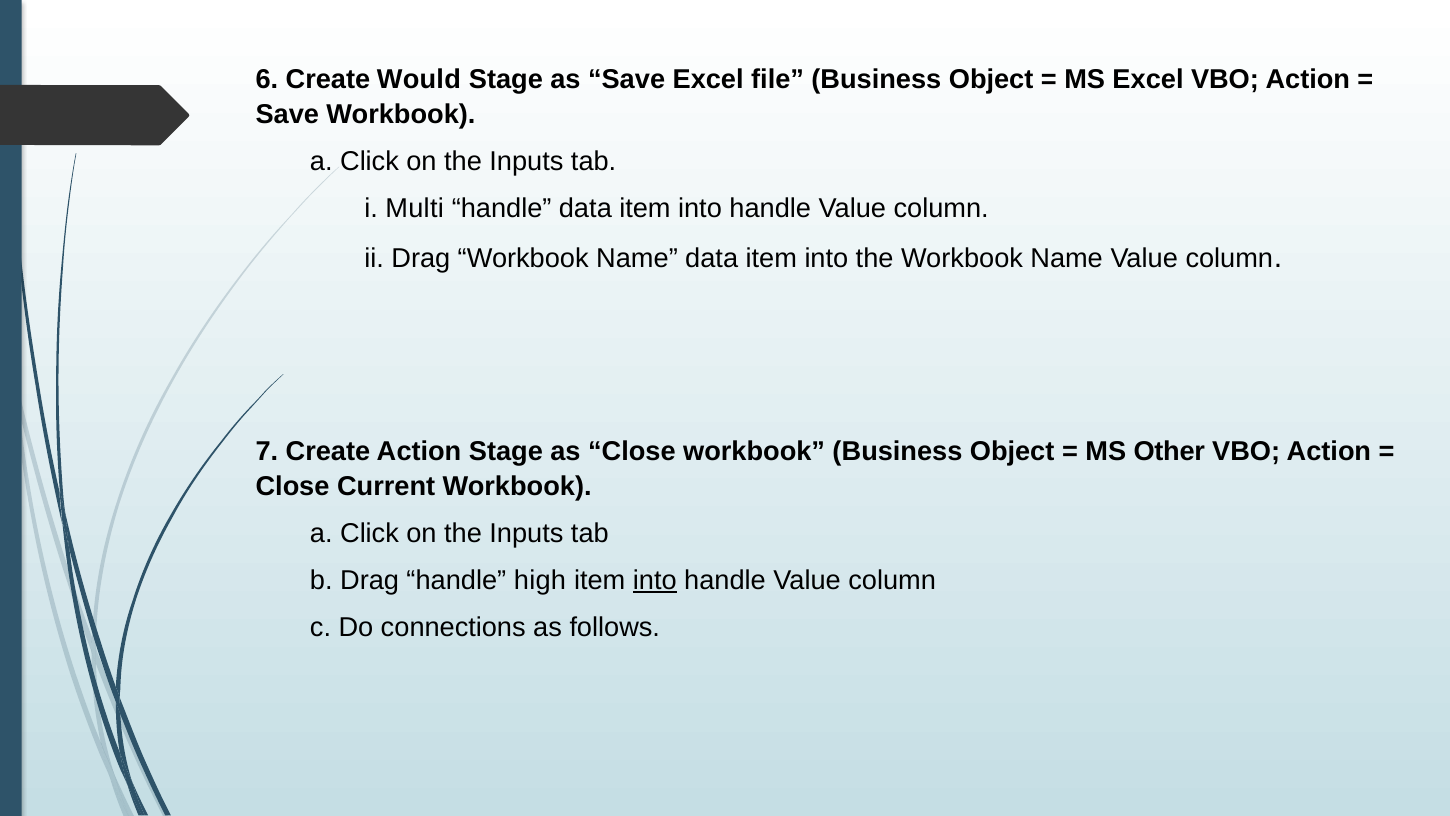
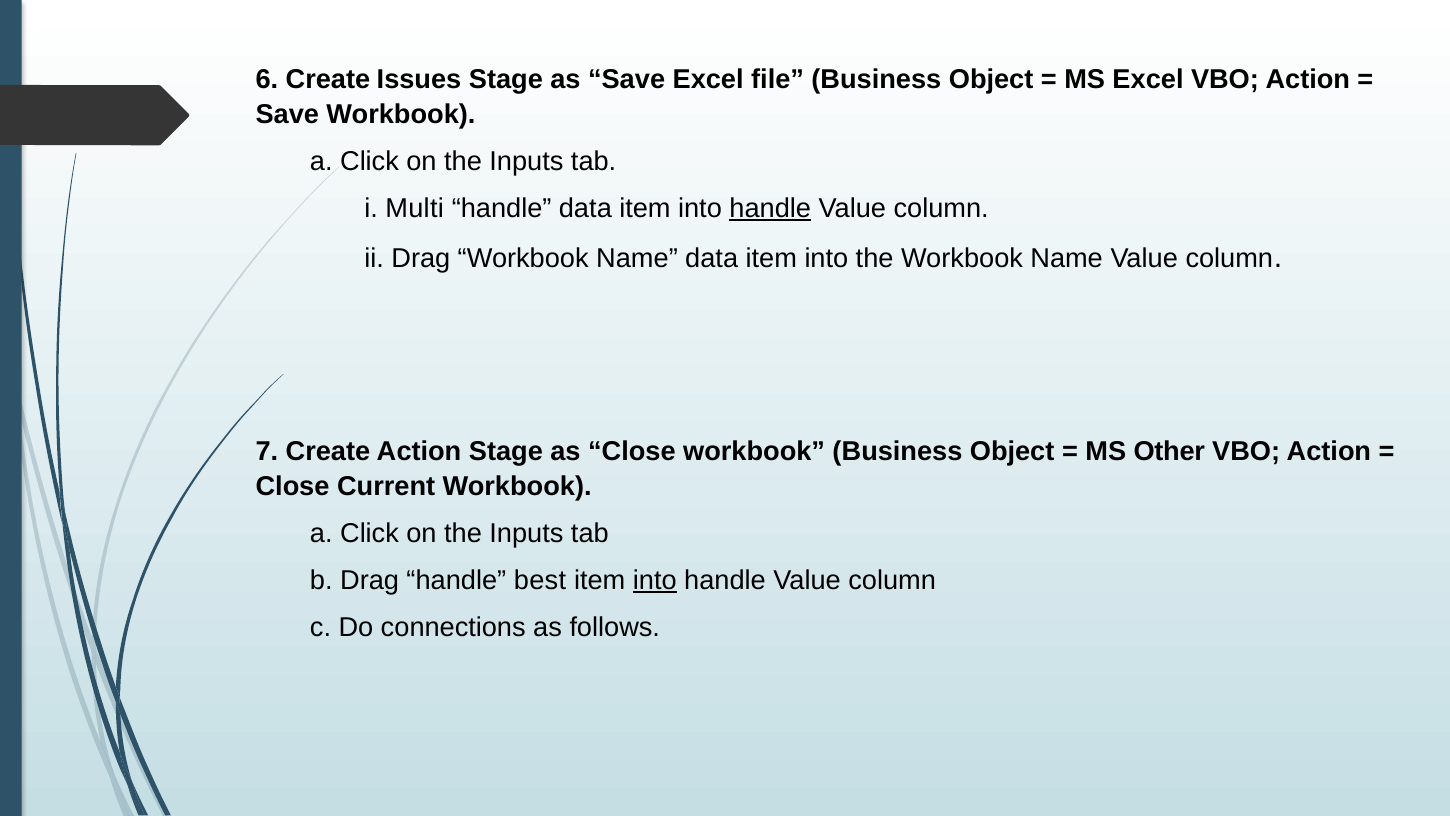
Would: Would -> Issues (419, 80)
handle underline: none -> present (770, 208)
high: high -> best (540, 580)
